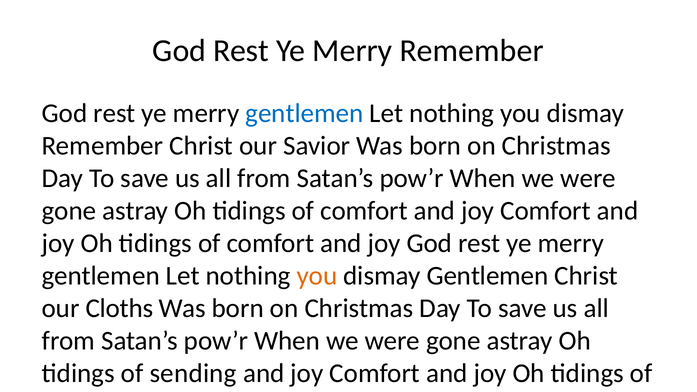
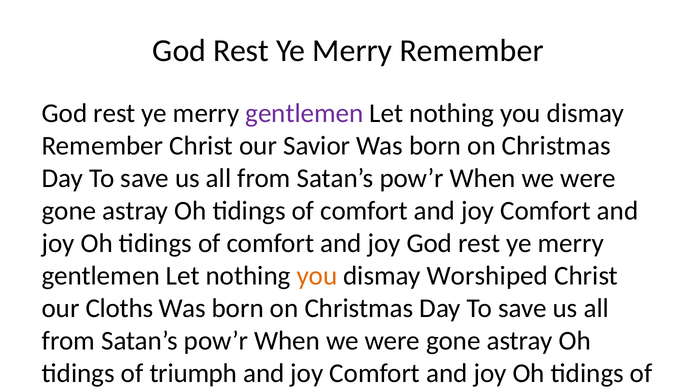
gentlemen colour: blue -> purple (304, 113)
dismay Gentlemen: Gentlemen -> Worshiped (487, 276)
sending: sending -> triumph (193, 373)
